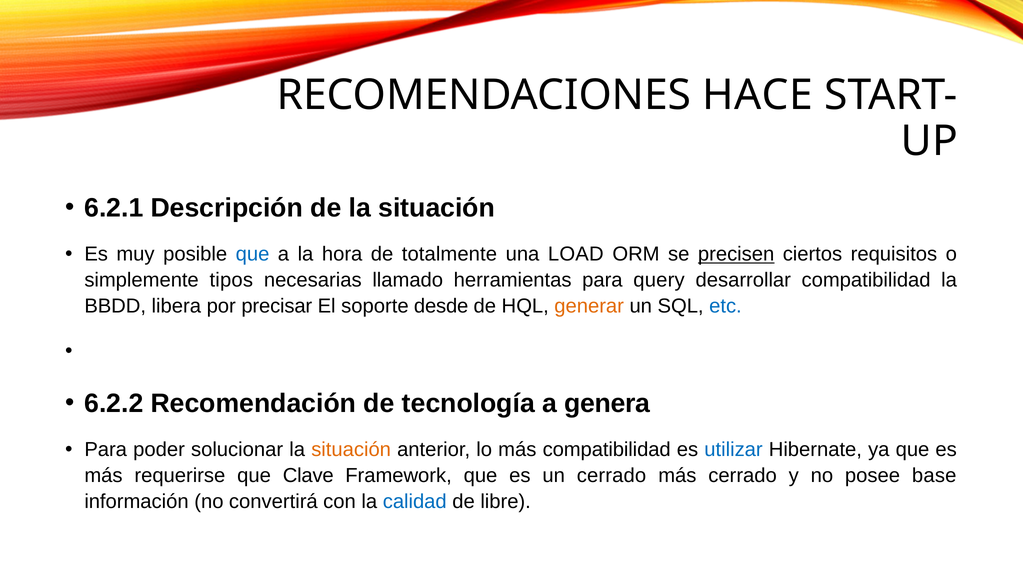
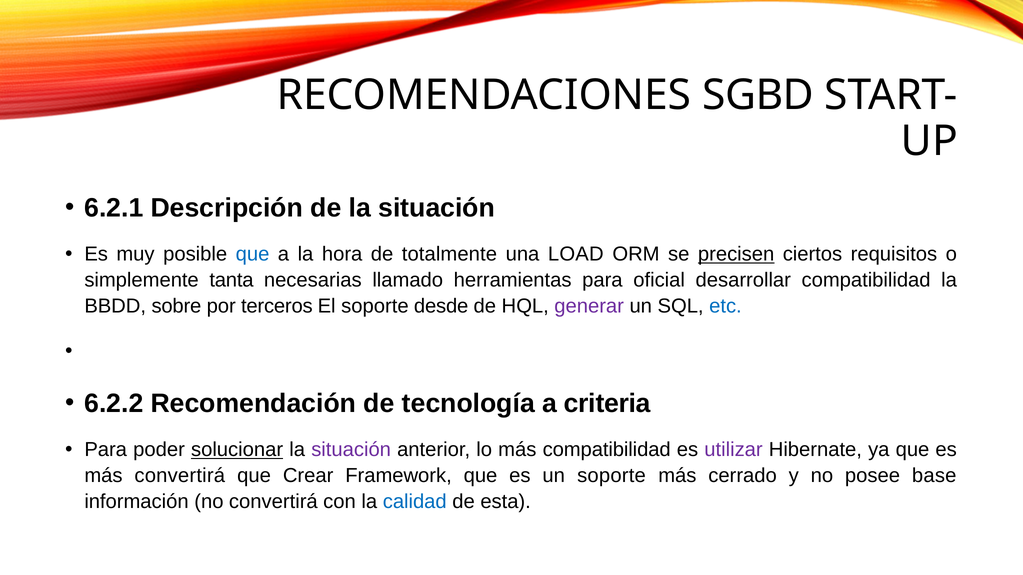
HACE: HACE -> SGBD (758, 95)
tipos: tipos -> tanta (231, 280)
query: query -> oficial (659, 280)
libera: libera -> sobre (176, 306)
precisar: precisar -> terceros (277, 306)
generar colour: orange -> purple (589, 306)
genera: genera -> criteria (607, 404)
solucionar underline: none -> present (237, 450)
situación colour: orange -> purple (351, 450)
utilizar colour: blue -> purple (734, 450)
más requerirse: requerirse -> convertirá (180, 476)
Clave: Clave -> Crear (308, 476)
un cerrado: cerrado -> soporte (612, 476)
libre: libre -> esta (506, 502)
